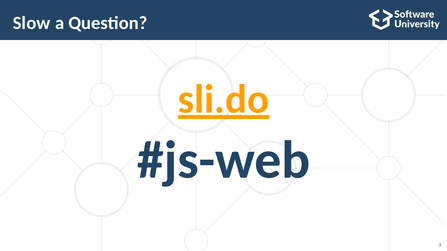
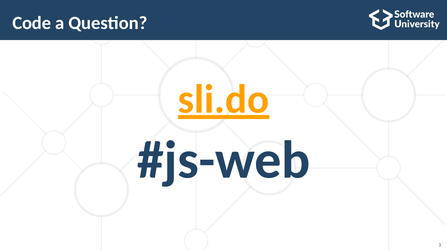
Slow: Slow -> Code (32, 23)
